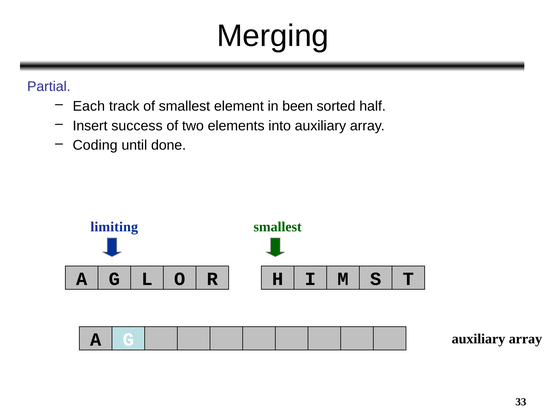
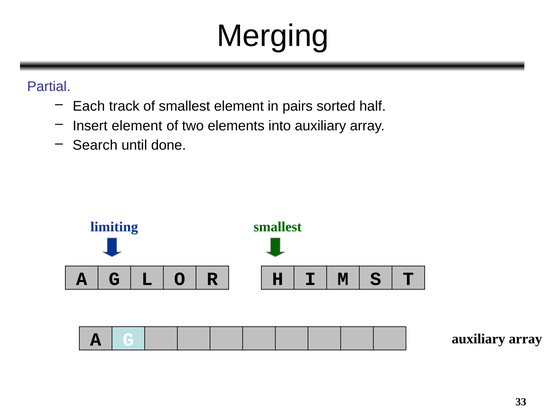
been: been -> pairs (298, 106)
Insert success: success -> element (137, 126)
Coding: Coding -> Search (95, 145)
